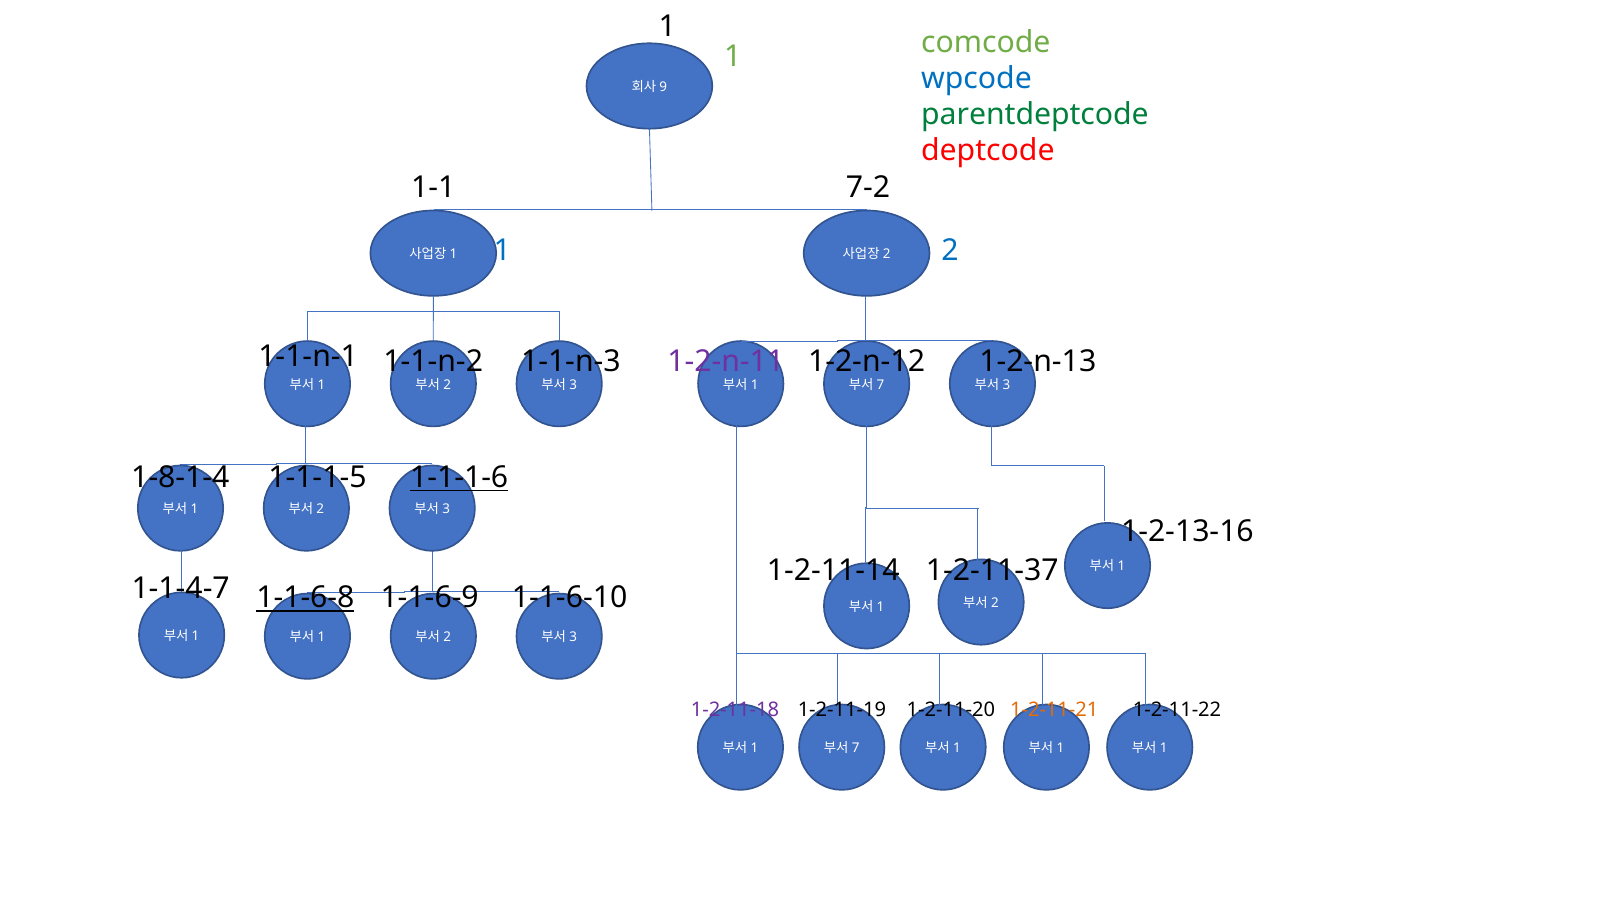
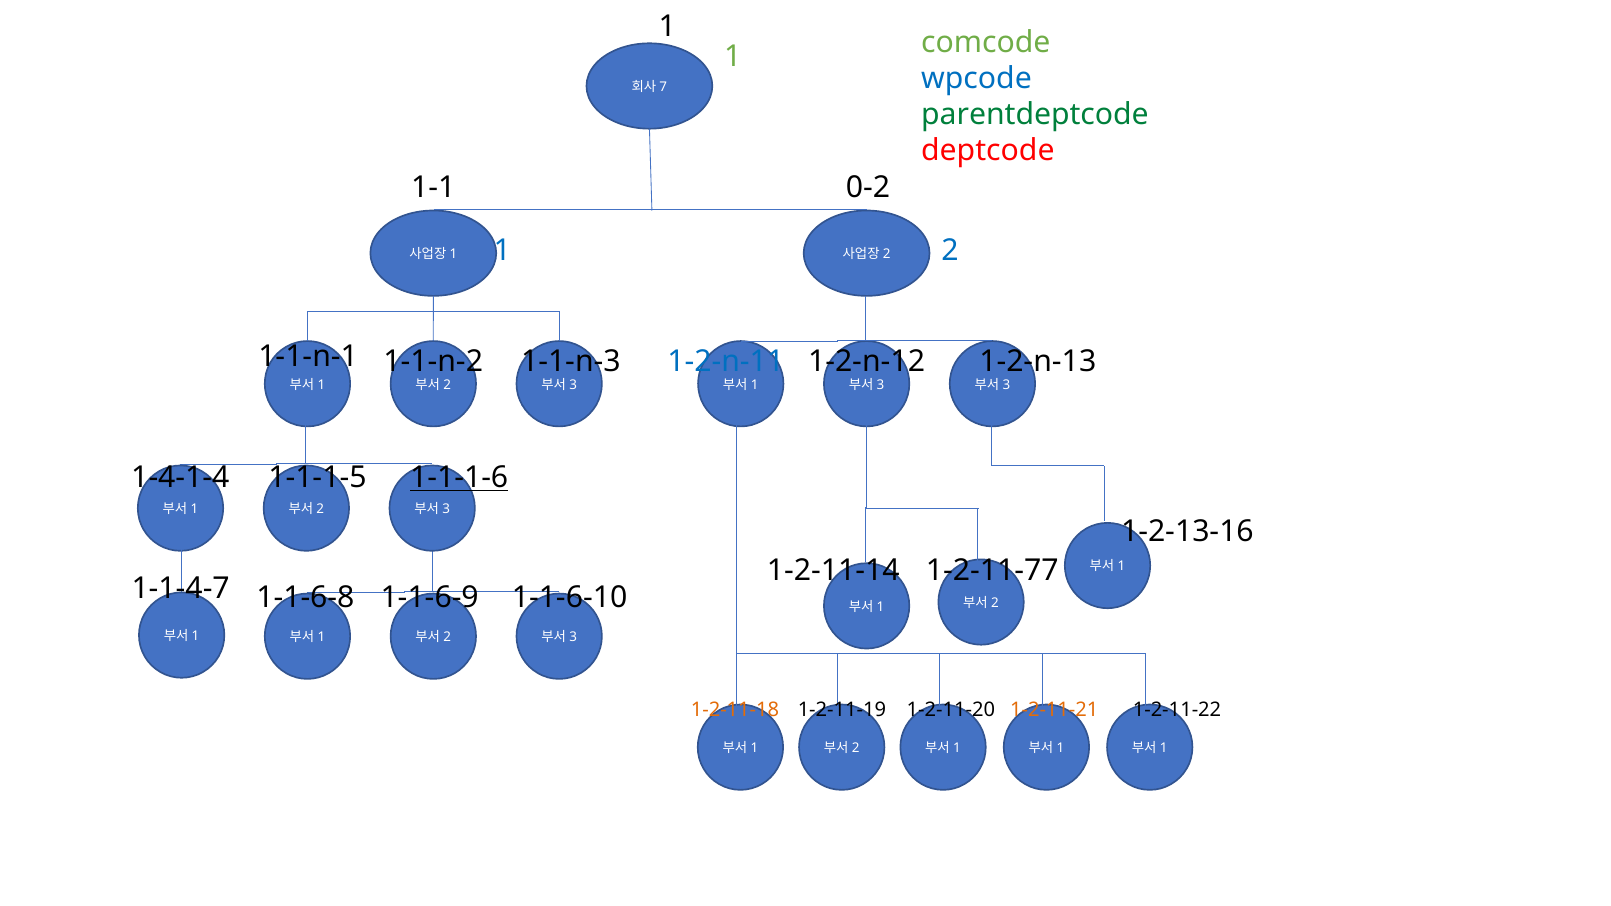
9: 9 -> 7 (663, 87)
7-2: 7-2 -> 0-2 (868, 187)
1-2-n-11 colour: purple -> blue (726, 361)
7: 7 -> 3 (881, 385)
1-8-1-4: 1-8-1-4 -> 1-4-1-4 (180, 478)
1-2-11-37: 1-2-11-37 -> 1-2-11-77 (992, 570)
1-1-6-8 underline: present -> none (305, 598)
1-2-11-18 colour: purple -> orange (735, 710)
7: 7 -> 2 (856, 748)
